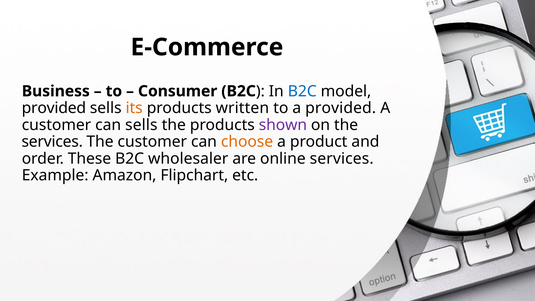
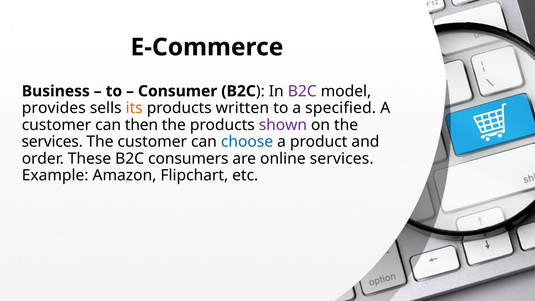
B2C colour: blue -> purple (302, 91)
provided: provided -> provides (54, 108)
a provided: provided -> specified (341, 108)
can sells: sells -> then (141, 125)
choose colour: orange -> blue (247, 142)
wholesaler: wholesaler -> consumers (188, 159)
